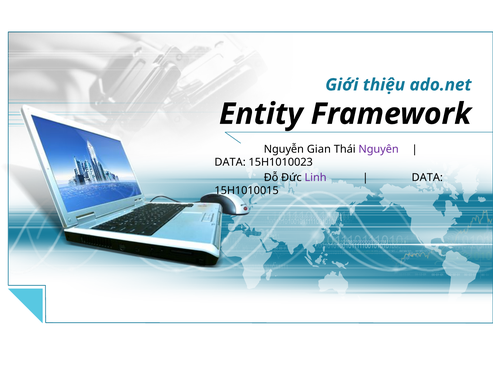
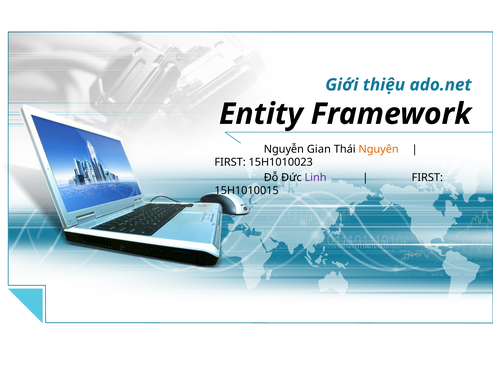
Nguyên colour: purple -> orange (379, 149)
DATA: DATA -> FIRST (230, 163)
DATA: DATA -> FIRST (427, 178)
